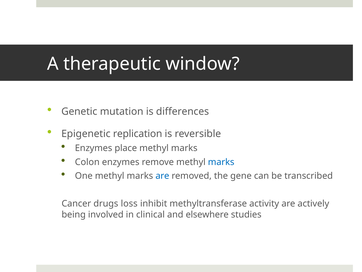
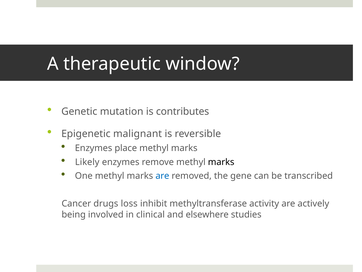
differences: differences -> contributes (183, 111)
replication: replication -> malignant (138, 133)
Colon: Colon -> Likely (87, 162)
marks colour: blue -> black (221, 162)
